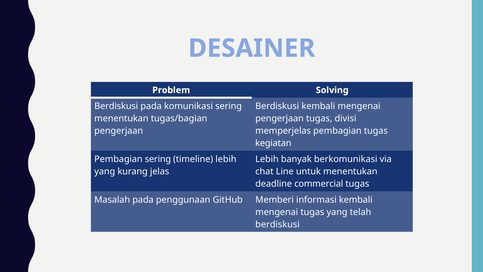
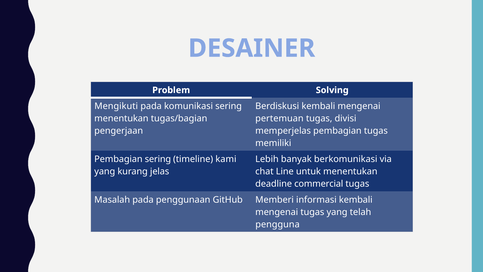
Berdiskusi: Berdiskusi -> Mengikuti (116, 106)
pengerjaan: pengerjaan -> pertemuan (279, 118)
kegiatan: kegiatan -> memiliki (273, 143)
timeline lebih: lebih -> kami (226, 159)
berdiskusi: berdiskusi -> pengguna (278, 224)
